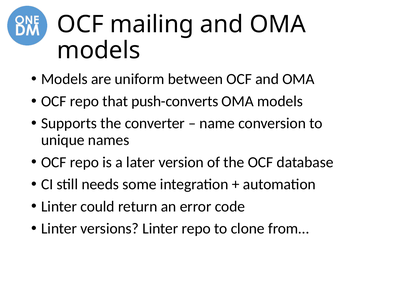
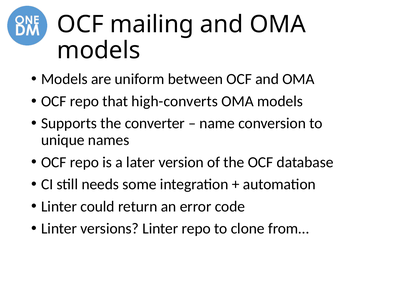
push-converts: push-converts -> high-converts (175, 101)
